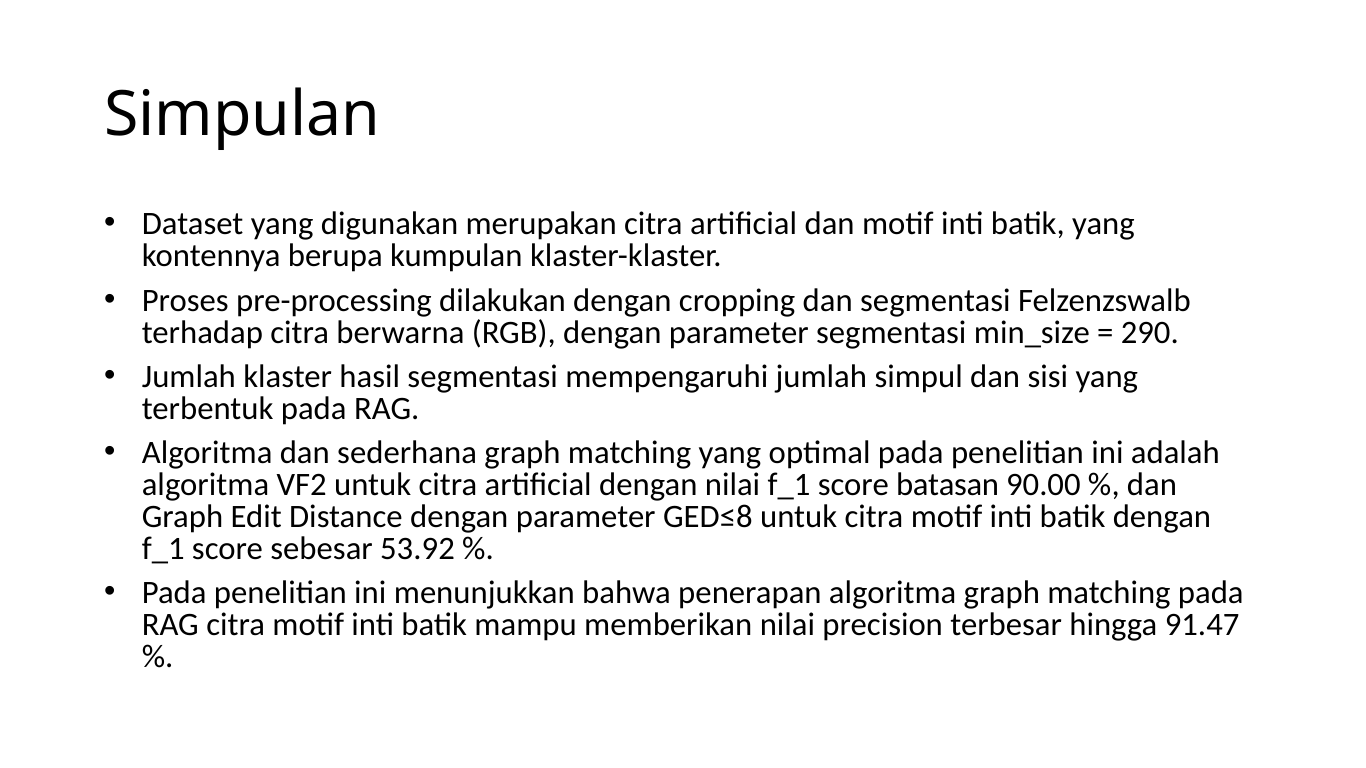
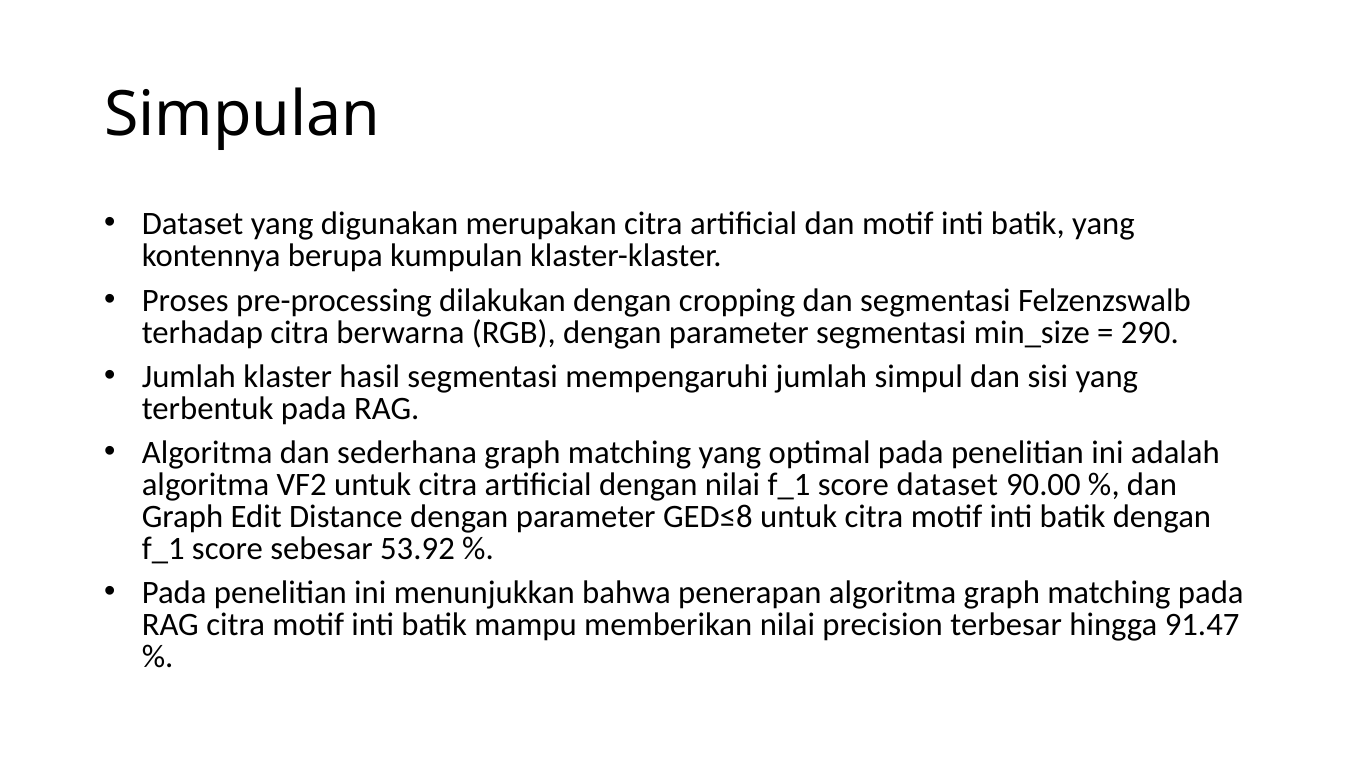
score batasan: batasan -> dataset (947, 485)
